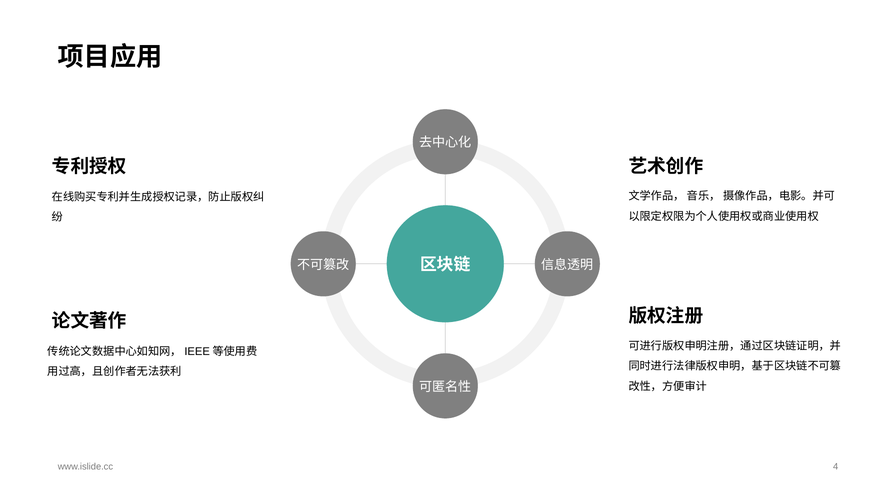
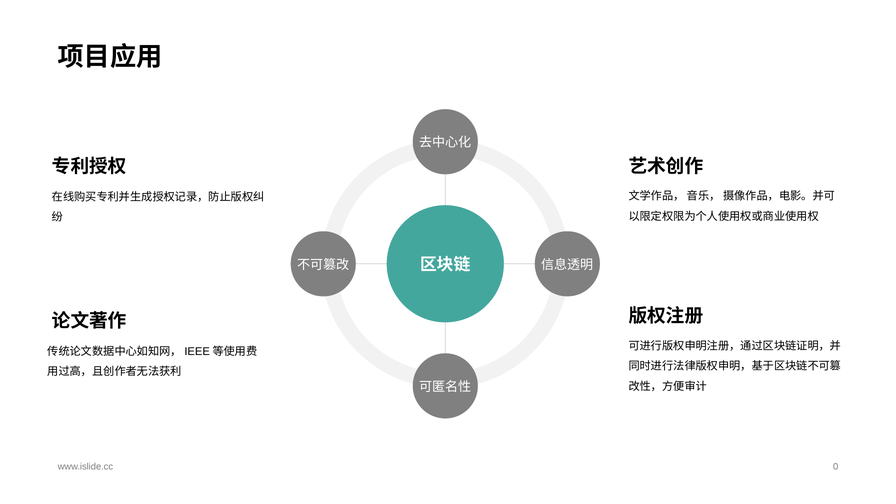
4: 4 -> 0 (836, 466)
